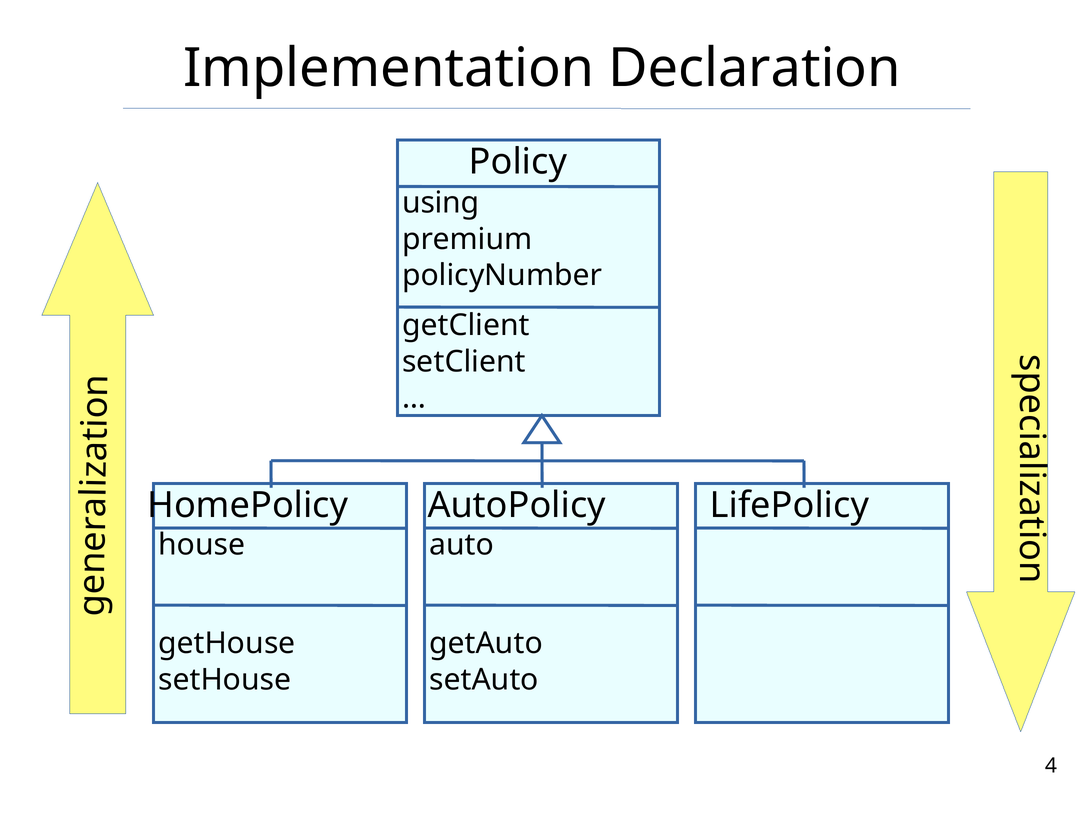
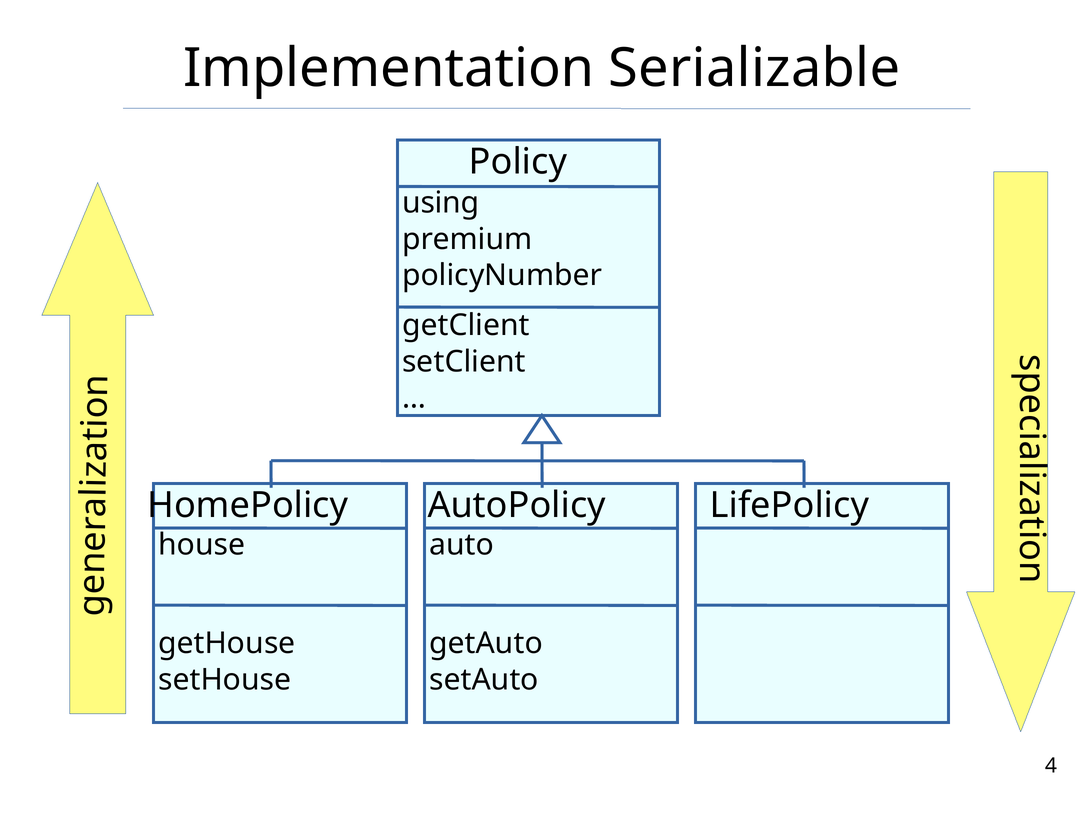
Declaration: Declaration -> Serializable (754, 68)
